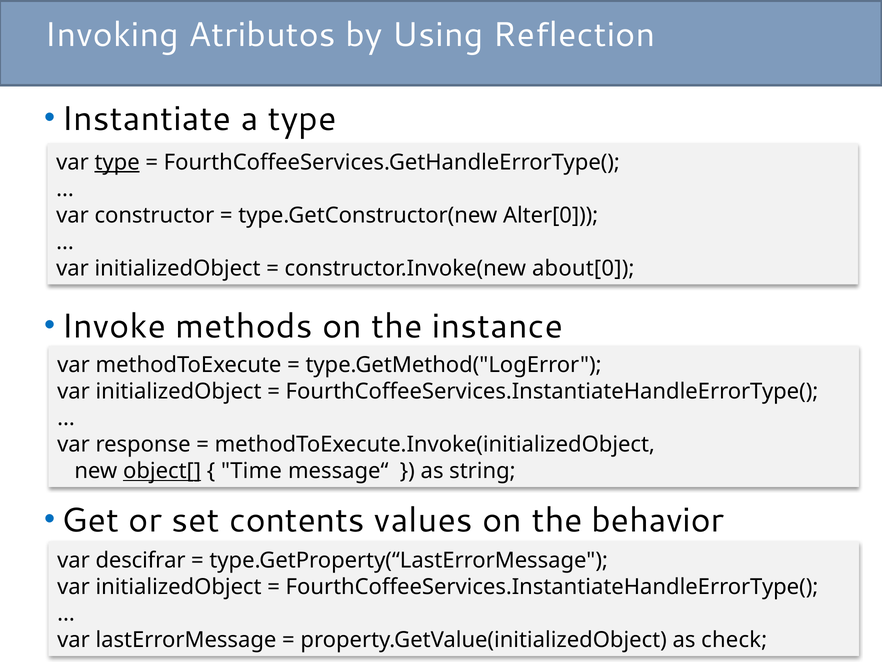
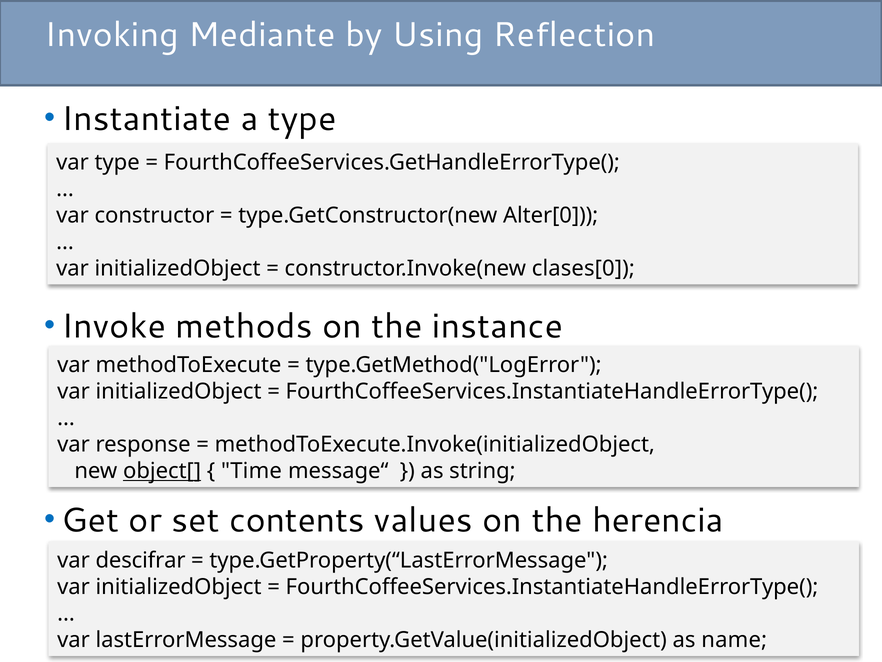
Atributos: Atributos -> Mediante (262, 35)
type underline: present -> none (117, 162)
about[0: about[0 -> clases[0 (583, 268)
behavior: behavior -> herencia (658, 520)
check: check -> name (734, 640)
